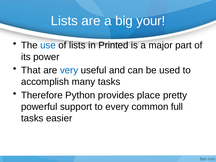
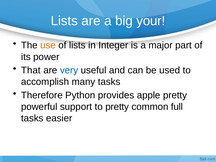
use colour: blue -> orange (48, 45)
Printed: Printed -> Integer (113, 45)
place: place -> apple (149, 95)
to every: every -> pretty (117, 107)
